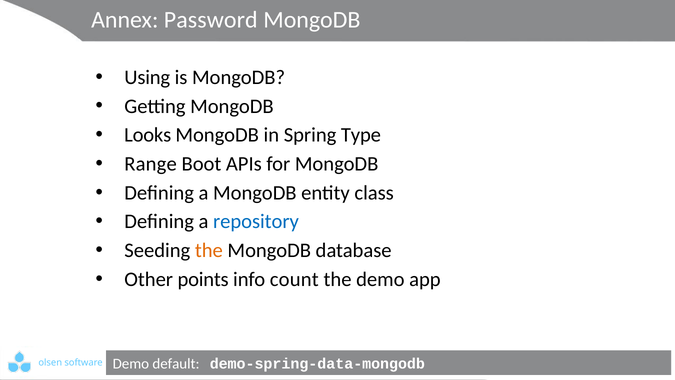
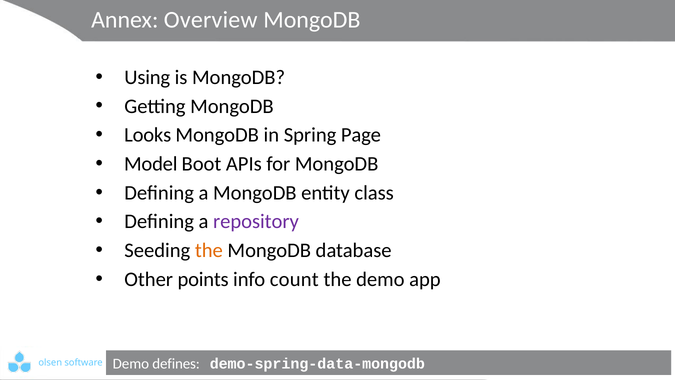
Password: Password -> Overview (211, 20)
Type: Type -> Page (361, 135)
Range: Range -> Model (151, 164)
repository colour: blue -> purple (256, 221)
default: default -> defines (176, 363)
